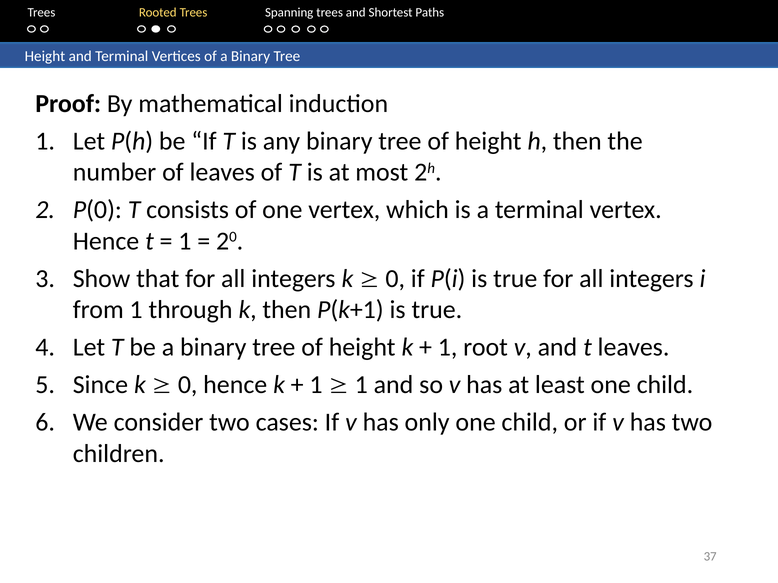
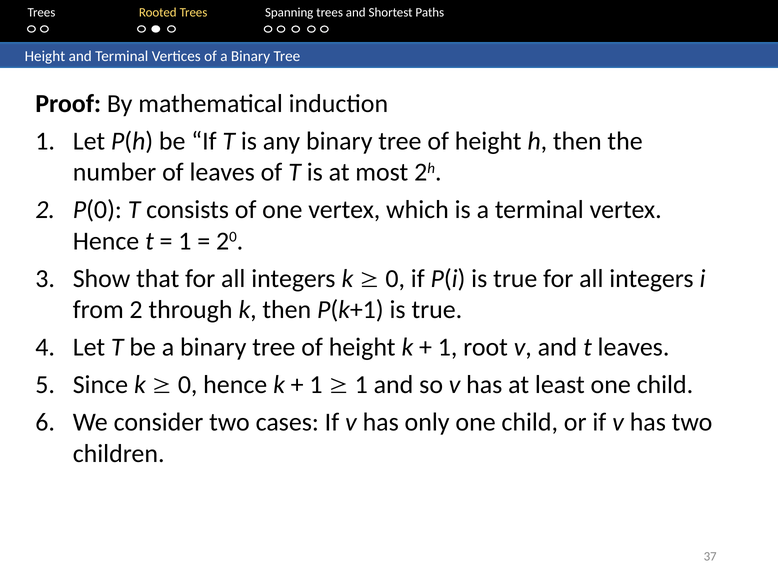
from 1: 1 -> 2 (136, 310)
